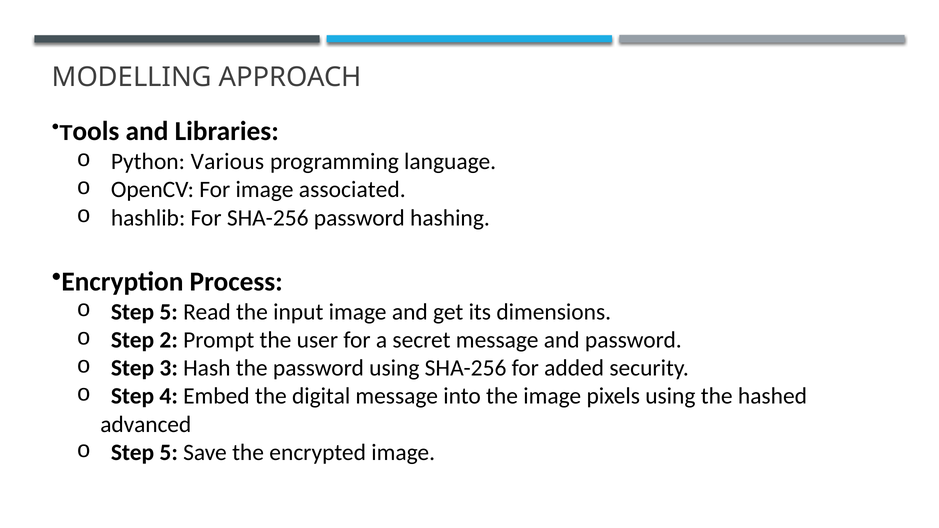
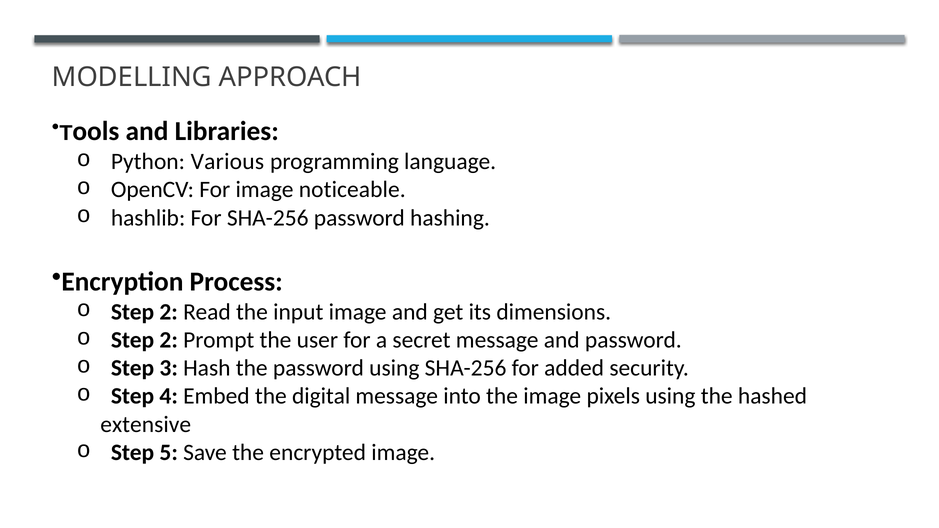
associated: associated -> noticeable (352, 190)
5: 5 -> 2 (169, 312)
advanced: advanced -> extensive (146, 425)
